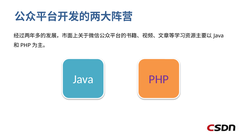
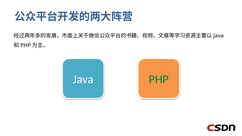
PHP colour: purple -> green (159, 79)
